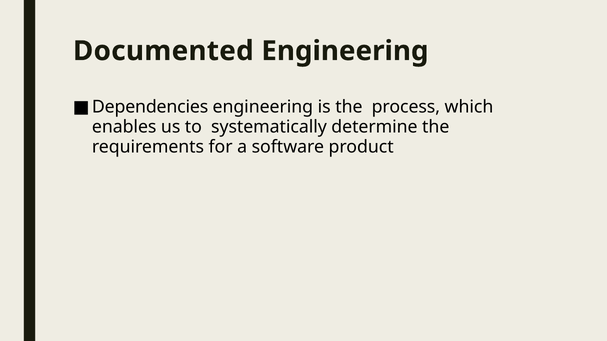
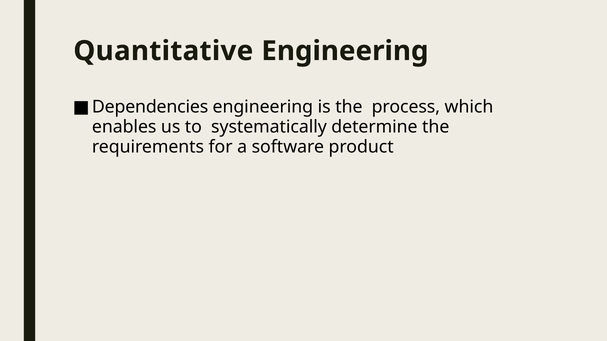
Documented: Documented -> Quantitative (163, 51)
